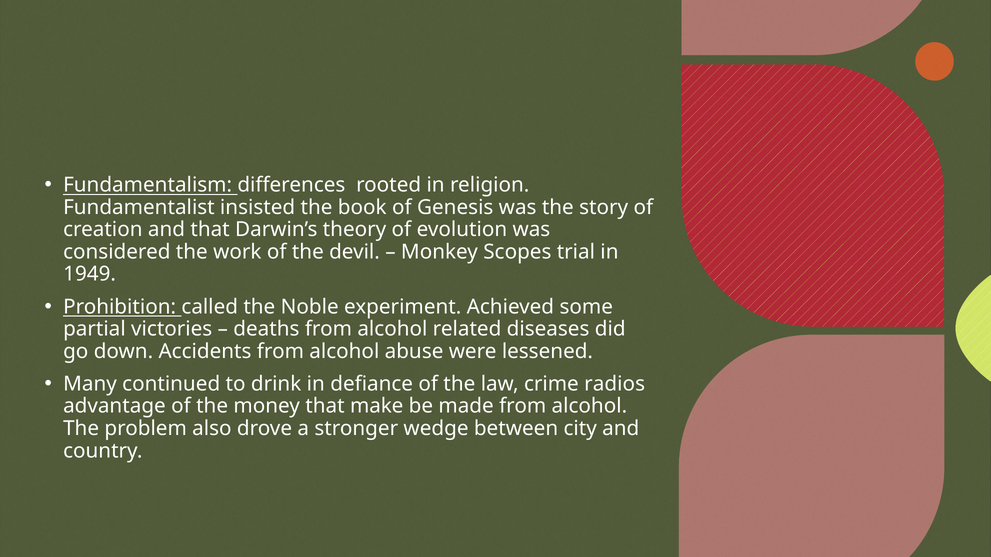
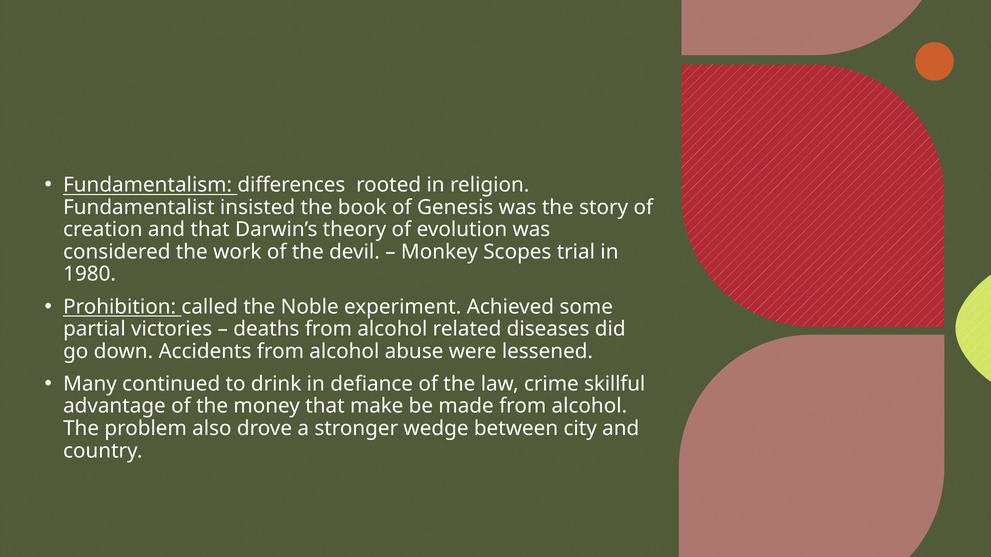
1949: 1949 -> 1980 (90, 274)
radios: radios -> skillful (615, 384)
